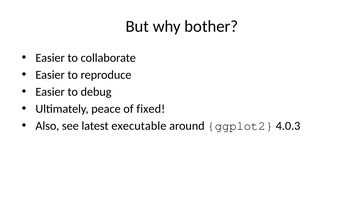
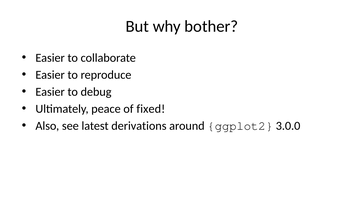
executable: executable -> derivations (139, 126)
4.0.3: 4.0.3 -> 3.0.0 (288, 126)
